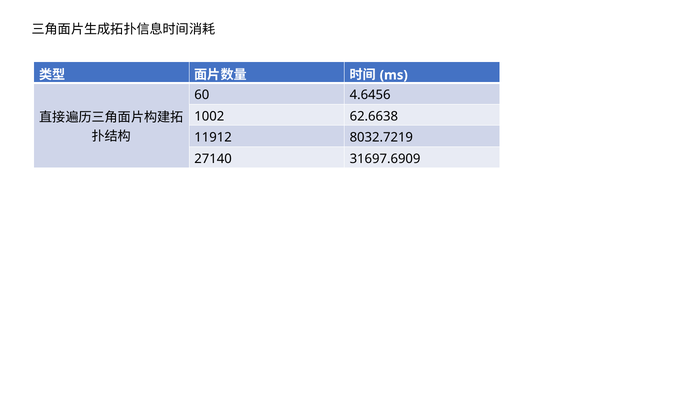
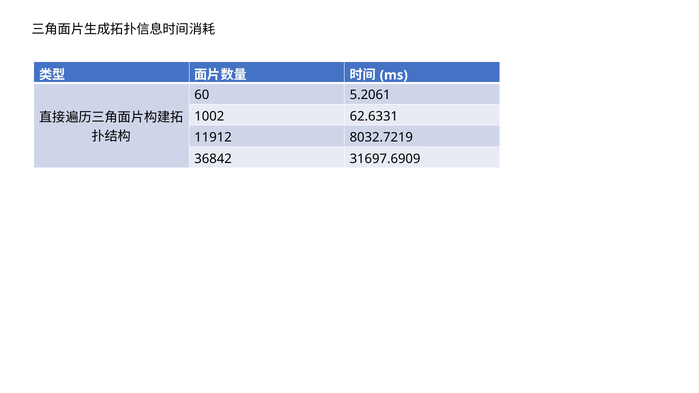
4.6456: 4.6456 -> 5.2061 (370, 95)
62.6638: 62.6638 -> 62.6331 (374, 116)
27140: 27140 -> 36842 (213, 159)
